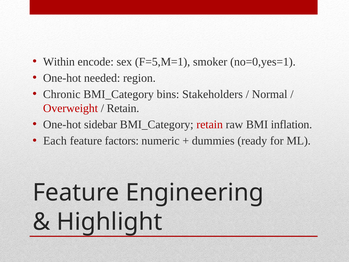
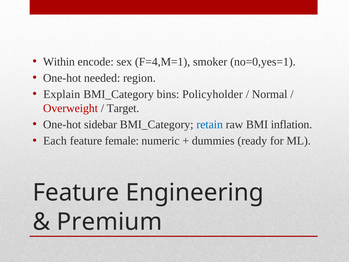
F=5,M=1: F=5,M=1 -> F=4,M=1 (163, 62)
Chronic: Chronic -> Explain (62, 94)
Stakeholders: Stakeholders -> Policyholder (212, 94)
Retain: Retain -> Target (123, 108)
retain colour: red -> blue (210, 124)
factors: factors -> female (122, 141)
Highlight: Highlight -> Premium (109, 222)
